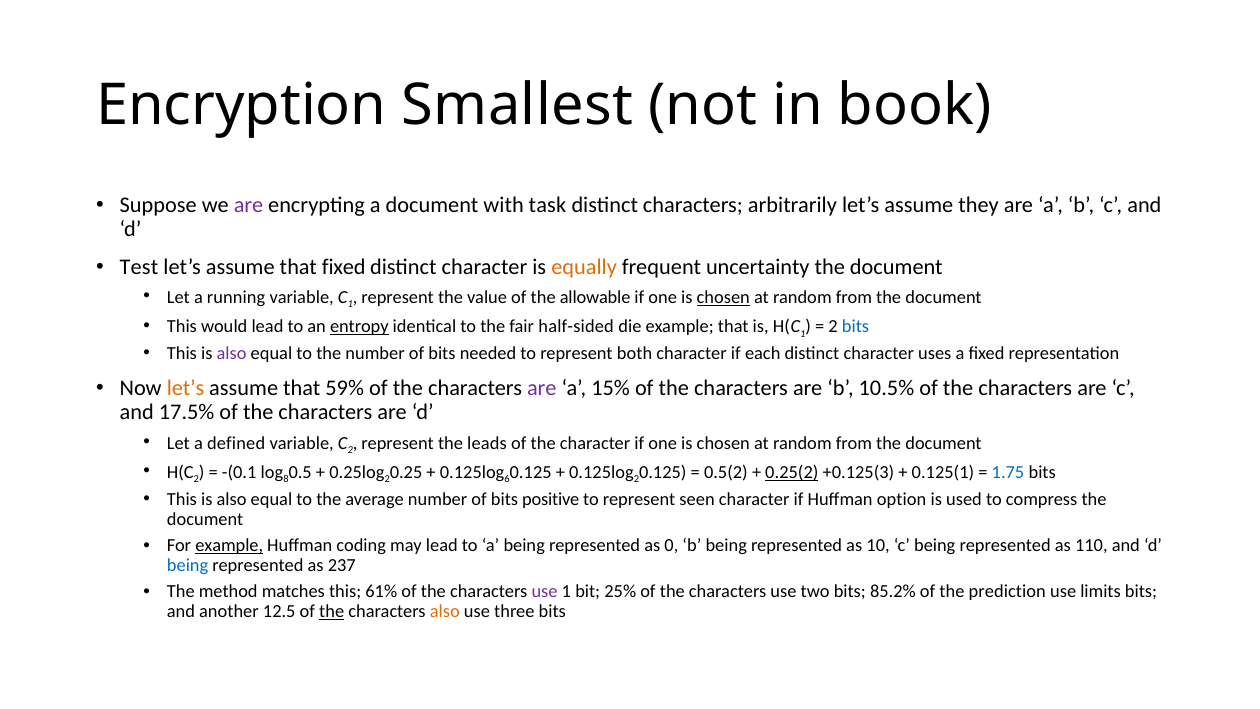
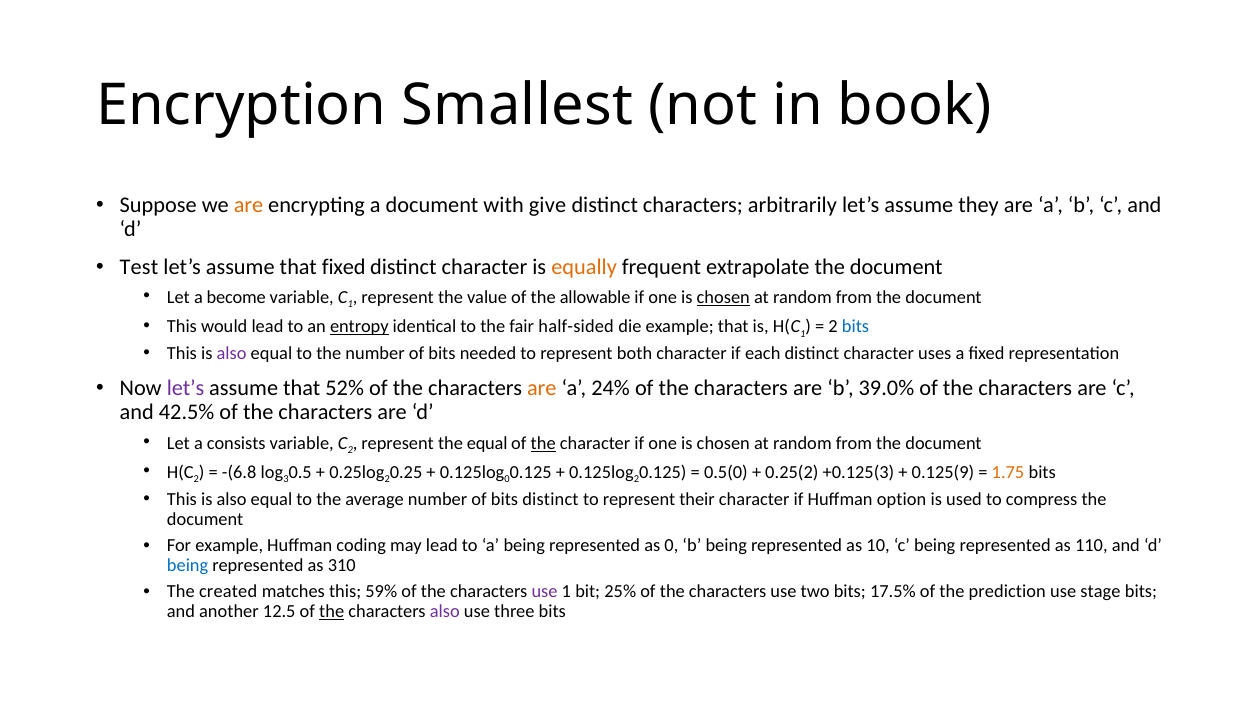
are colour: purple -> orange (248, 205)
task: task -> give (547, 205)
uncertainty: uncertainty -> extrapolate (758, 267)
running: running -> become (236, 297)
let’s colour: orange -> purple (186, 388)
59%: 59% -> 52% (345, 388)
are colour: purple -> orange (542, 388)
15%: 15% -> 24% (611, 388)
10.5%: 10.5% -> 39.0% (886, 388)
17.5%: 17.5% -> 42.5% (187, 412)
defined: defined -> consists (236, 443)
the leads: leads -> equal (487, 443)
the underline: none -> present (543, 443)
-(0.1: -(0.1 -> -(6.8 (239, 472)
8: 8 -> 3 (286, 479)
6: 6 -> 0 (507, 479)
0.5(2: 0.5(2 -> 0.5(0 (726, 472)
0.25(2 underline: present -> none (792, 472)
0.125(1: 0.125(1 -> 0.125(9 (943, 472)
1.75 colour: blue -> orange (1008, 472)
bits positive: positive -> distinct (550, 499)
seen: seen -> their (697, 499)
example underline: present -> none (229, 545)
237: 237 -> 310 (342, 565)
method: method -> created (228, 592)
61%: 61% -> 59% (381, 592)
85.2%: 85.2% -> 17.5% (893, 592)
limits: limits -> stage (1100, 592)
also colour: orange -> purple (445, 611)
